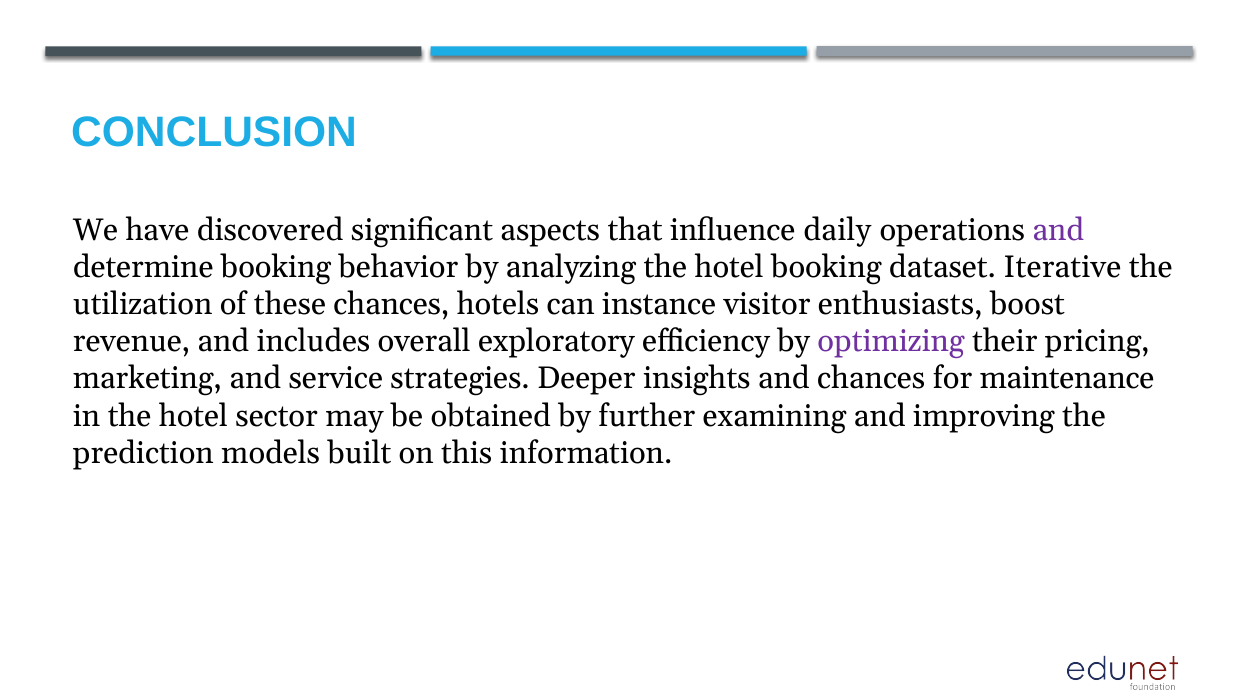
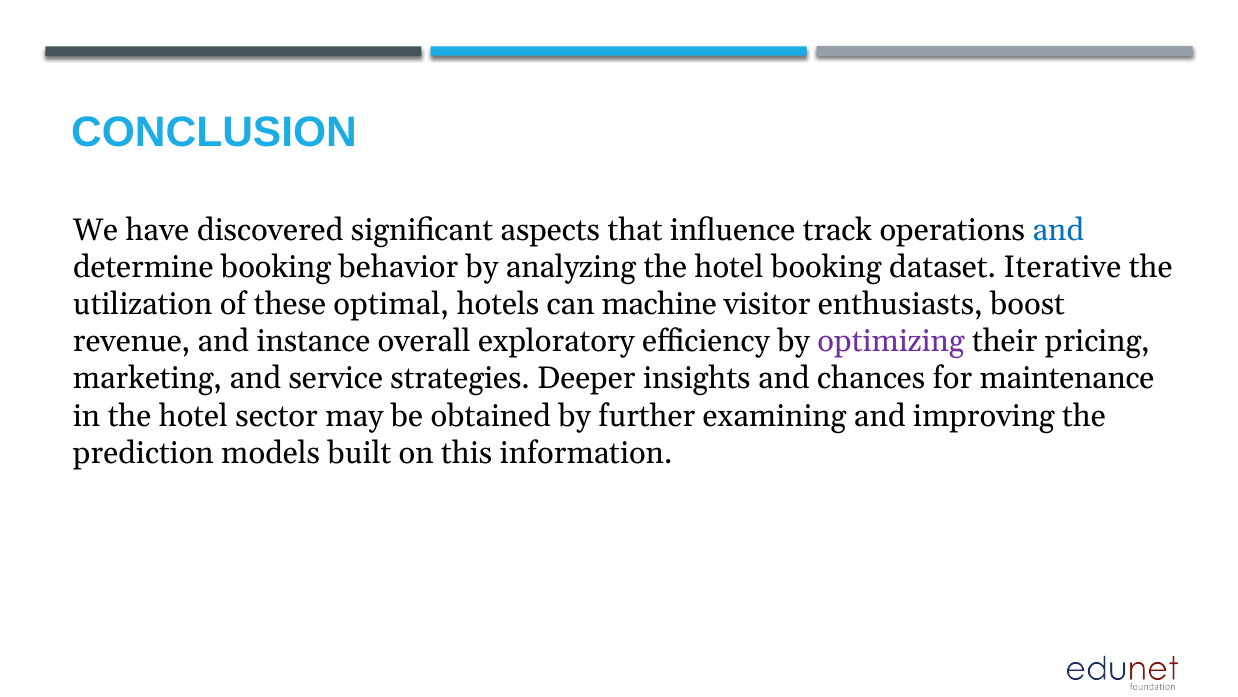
daily: daily -> track (837, 230)
and colour: purple -> blue (1058, 230)
these chances: chances -> optimal (391, 304)
instance: instance -> machine (659, 304)
includes: includes -> instance (313, 341)
